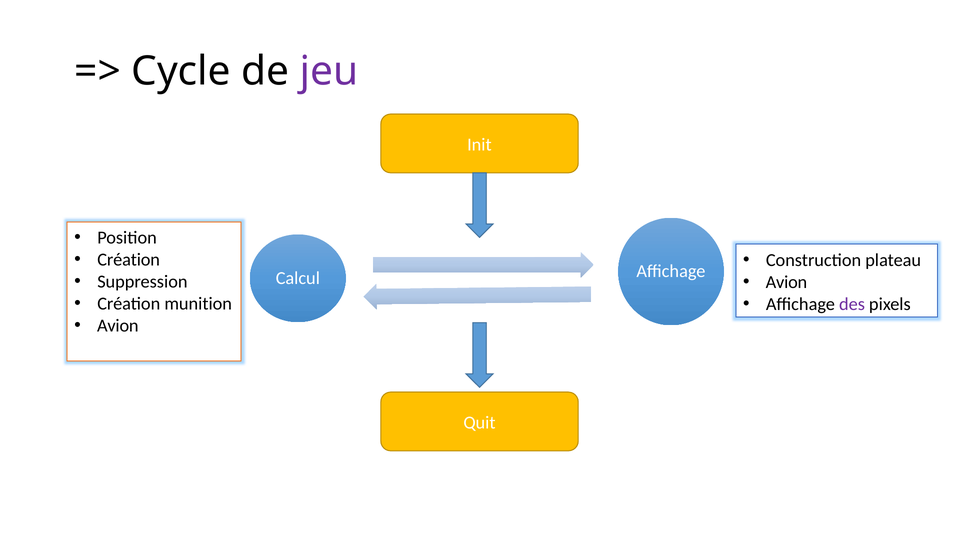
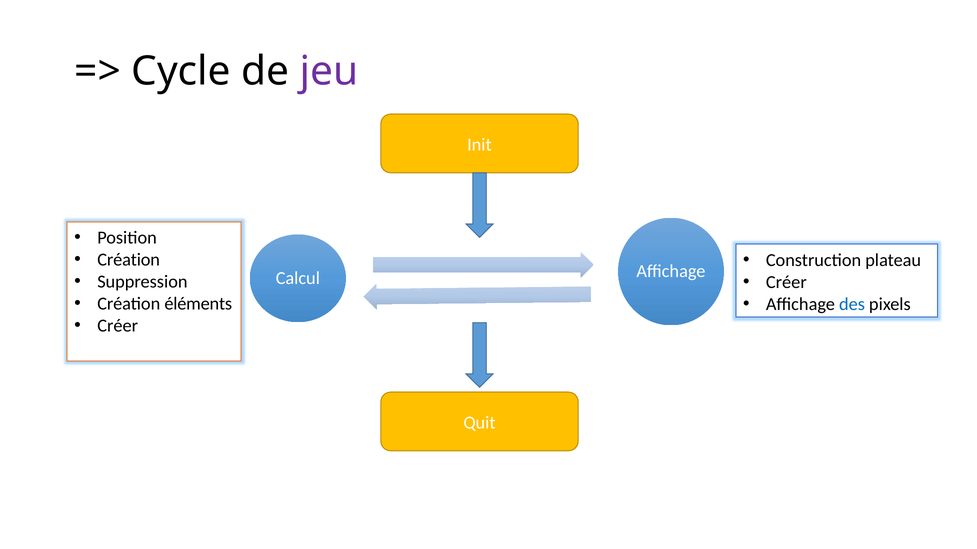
Avion: Avion -> Créer (786, 282)
munition: munition -> éléments (198, 304)
des colour: purple -> blue (852, 304)
Avion: Avion -> Créer (118, 326)
